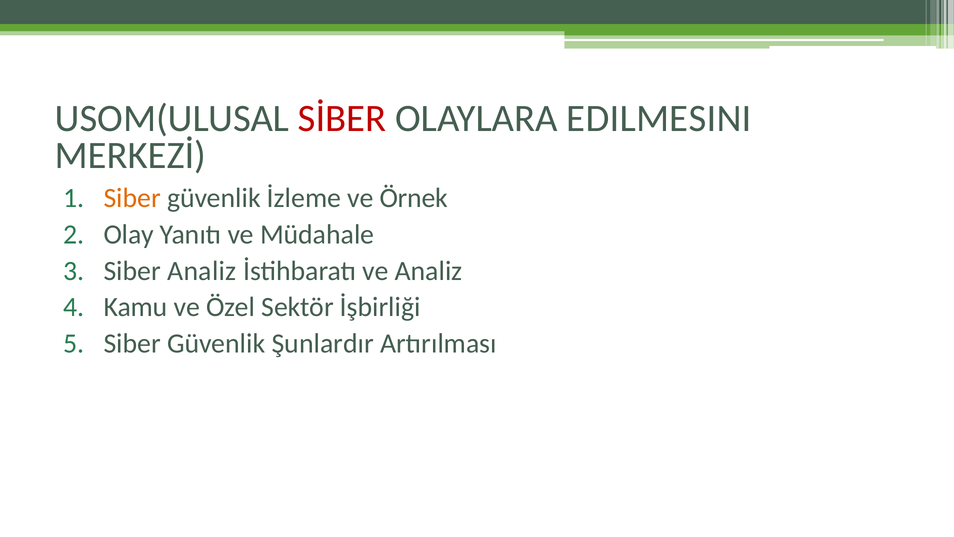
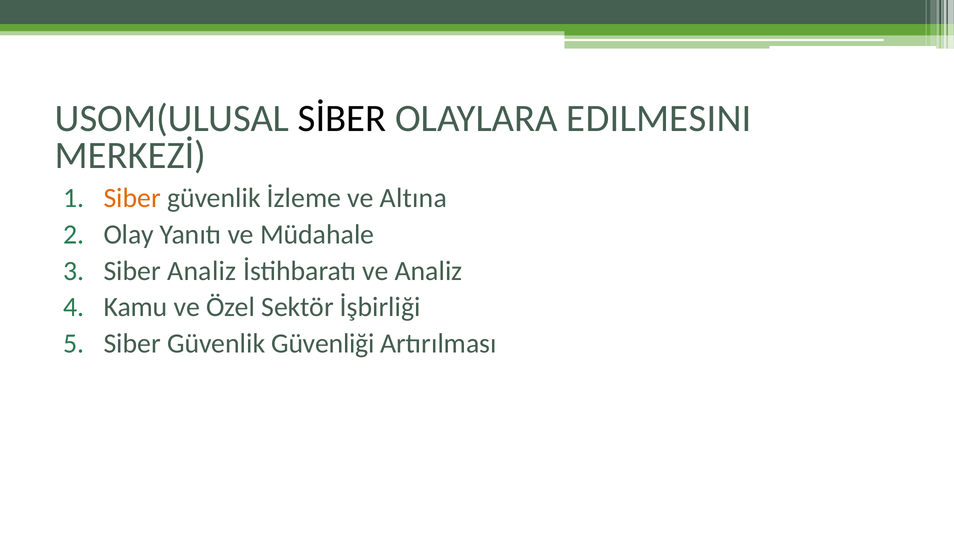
SİBER colour: red -> black (342, 118)
Örnek: Örnek -> Altına (413, 198)
Şunlardır: Şunlardır -> Güvenliği (323, 343)
